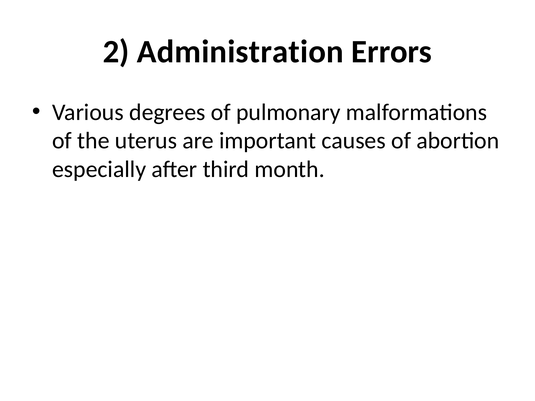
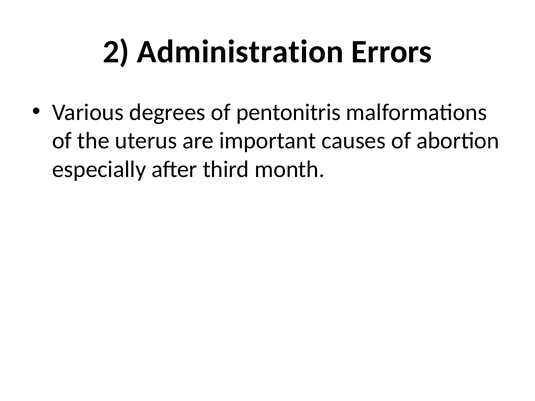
pulmonary: pulmonary -> pentonitris (288, 112)
